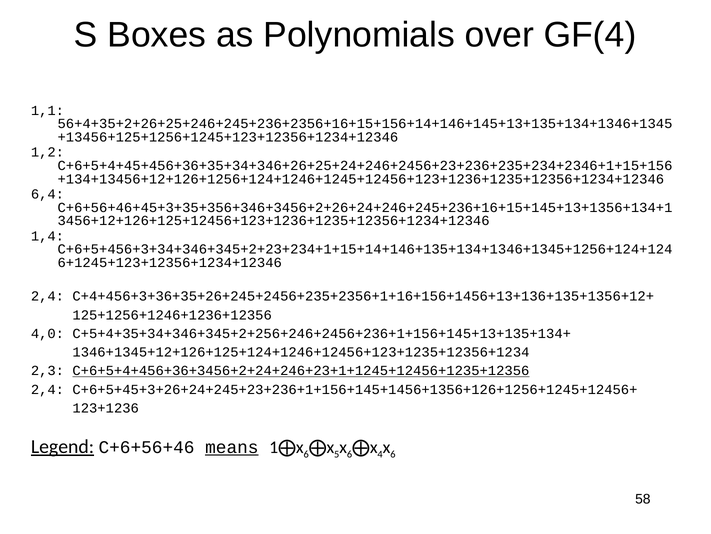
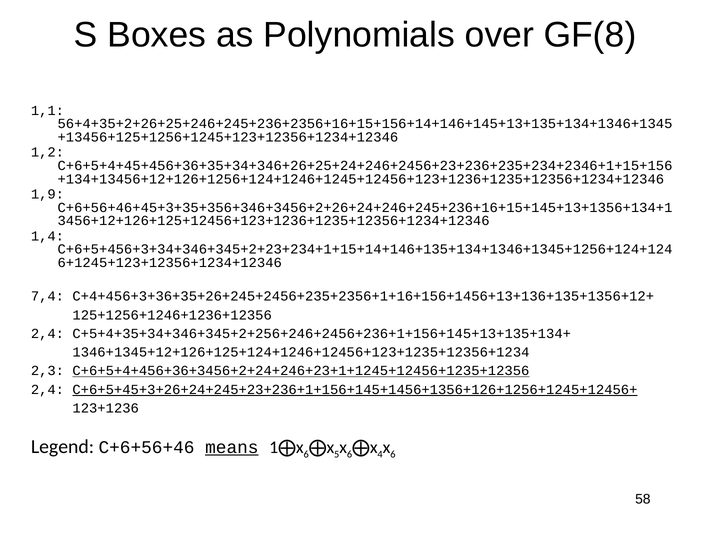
GF(4: GF(4 -> GF(8 (590, 35)
6,4: 6,4 -> 1,9 (47, 194)
2,4: 2,4 -> 7,4 (47, 296)
4,0: 4,0 -> 2,4 (47, 333)
C+6+5+45+3+26+24+245+23+236+1+156+145+1456+1356+126+1256+1245+12456+ underline: none -> present (355, 389)
Legend underline: present -> none (62, 446)
